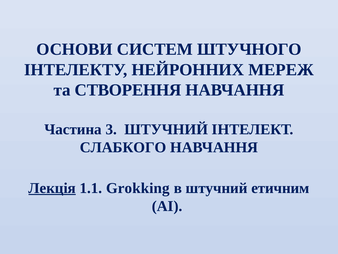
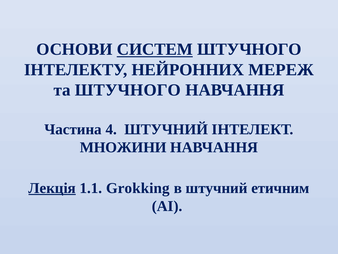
СИСТЕМ underline: none -> present (155, 49)
та СТВОРЕННЯ: СТВОРЕННЯ -> ШТУЧНОГО (128, 90)
3: 3 -> 4 (111, 129)
СЛАБКОГО: СЛАБКОГО -> МНОЖИНИ (123, 147)
